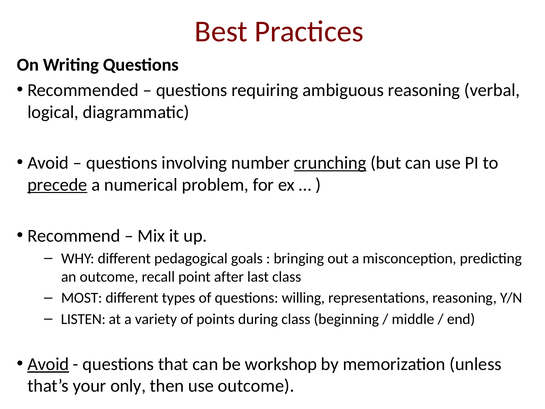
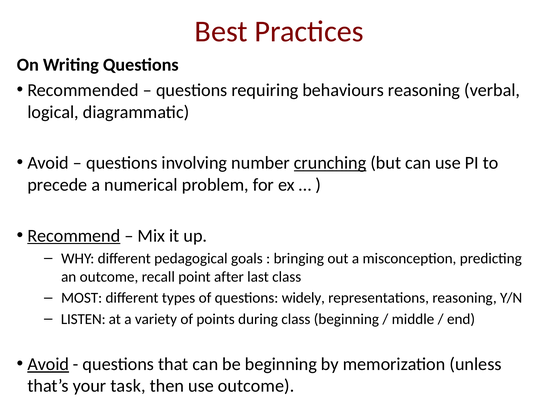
ambiguous: ambiguous -> behaviours (343, 90)
precede underline: present -> none (57, 185)
Recommend underline: none -> present (74, 236)
willing: willing -> widely (303, 298)
be workshop: workshop -> beginning (281, 364)
only: only -> task (128, 386)
